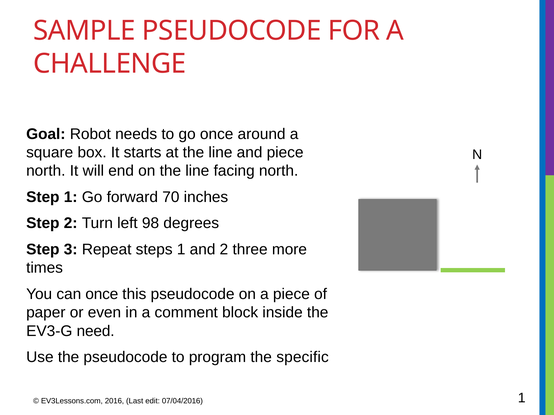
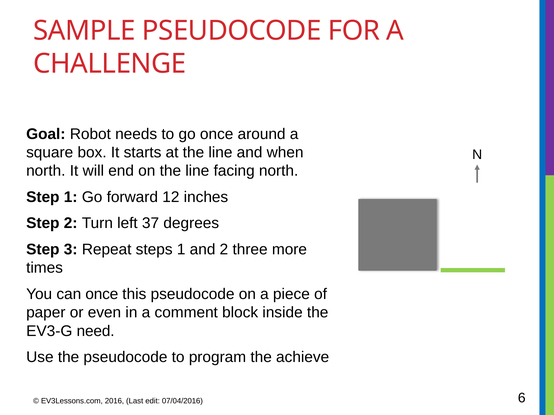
and piece: piece -> when (285, 153)
70: 70 -> 12 (171, 197)
98: 98 -> 37 (151, 224)
specific: specific -> achieve (303, 358)
07/04/2016 1: 1 -> 6 (522, 398)
